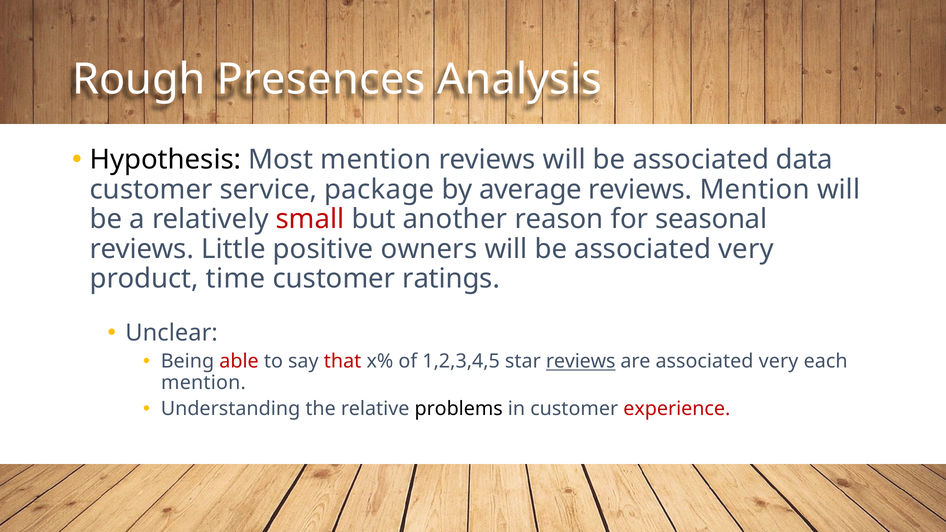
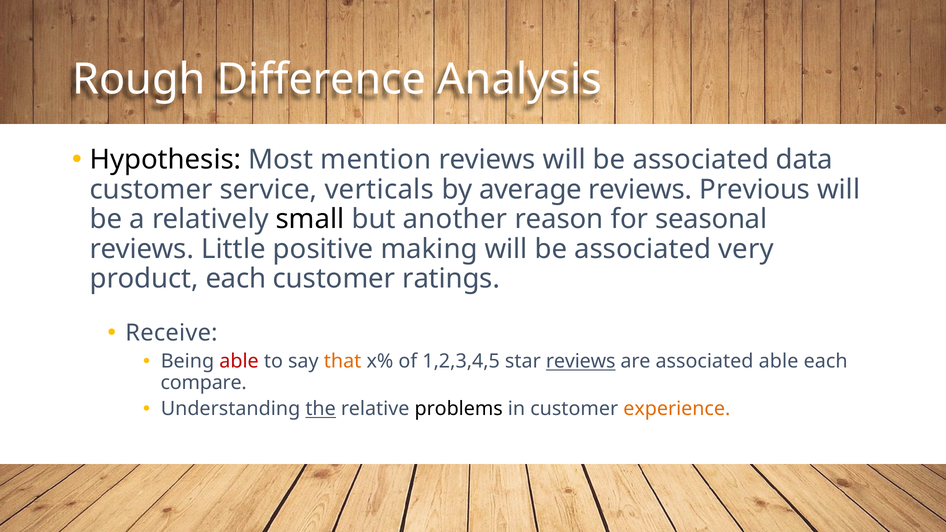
Presences: Presences -> Difference (322, 79)
package: package -> verticals (379, 190)
reviews Mention: Mention -> Previous (755, 190)
small colour: red -> black (310, 219)
owners: owners -> making (429, 249)
product time: time -> each (236, 279)
Unclear: Unclear -> Receive (171, 333)
that colour: red -> orange (343, 361)
are associated very: very -> able (779, 361)
mention: mention -> compare (204, 383)
the underline: none -> present (321, 409)
experience colour: red -> orange (677, 409)
